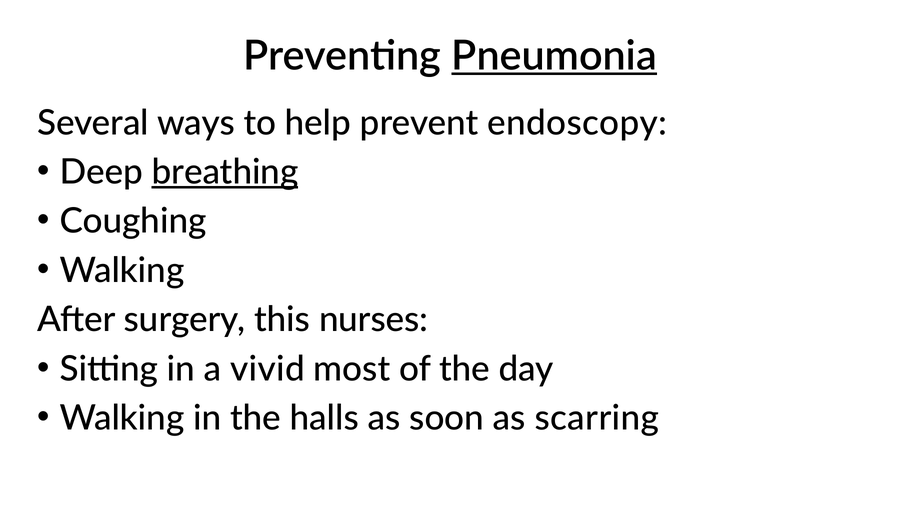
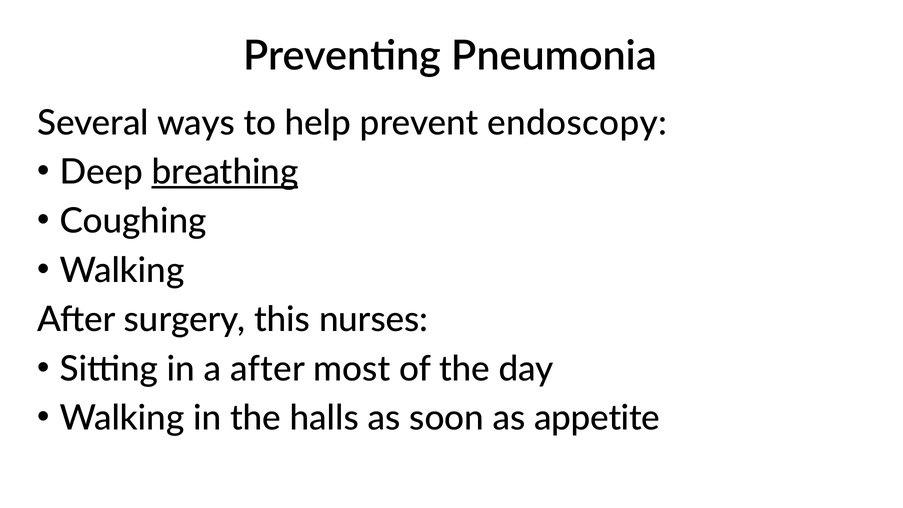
Pneumonia underline: present -> none (554, 56)
a vivid: vivid -> after (268, 369)
scarring: scarring -> appetite (597, 418)
